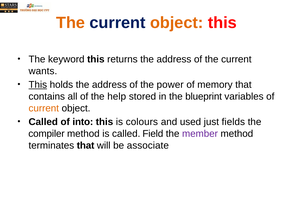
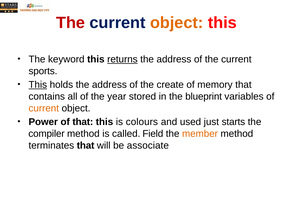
The colour: orange -> red (71, 23)
returns underline: none -> present (122, 59)
wants: wants -> sports (43, 71)
power: power -> create (170, 85)
help: help -> year (117, 96)
Called: Called -> Power (43, 122)
of into: into -> that (83, 122)
fields: fields -> starts (233, 122)
member colour: purple -> orange (200, 134)
